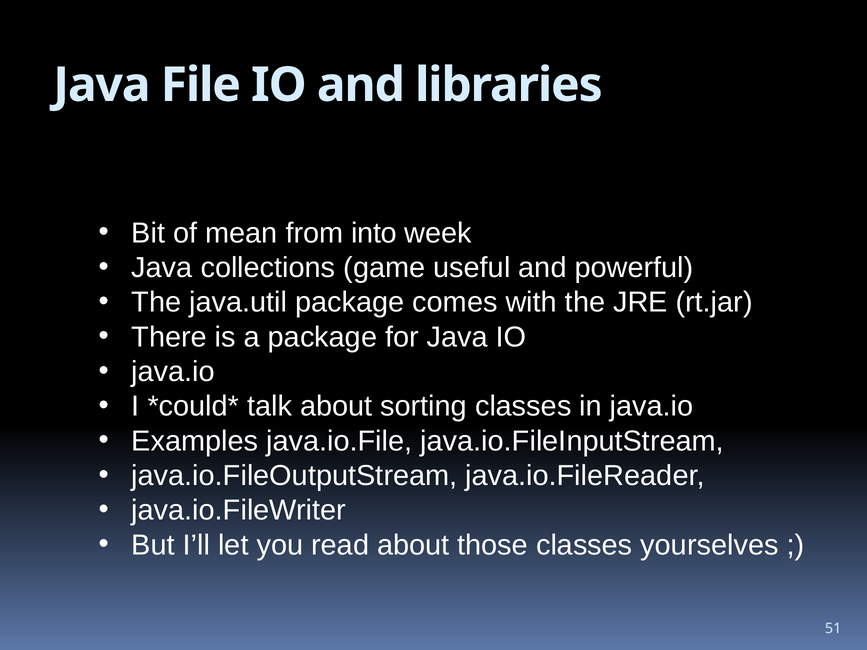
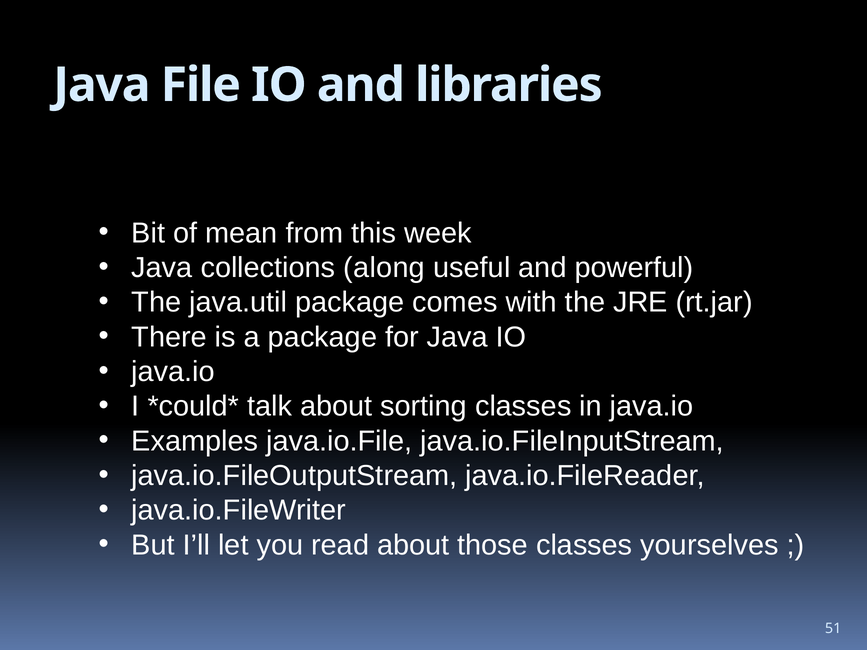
into: into -> this (374, 233)
game: game -> along (384, 268)
